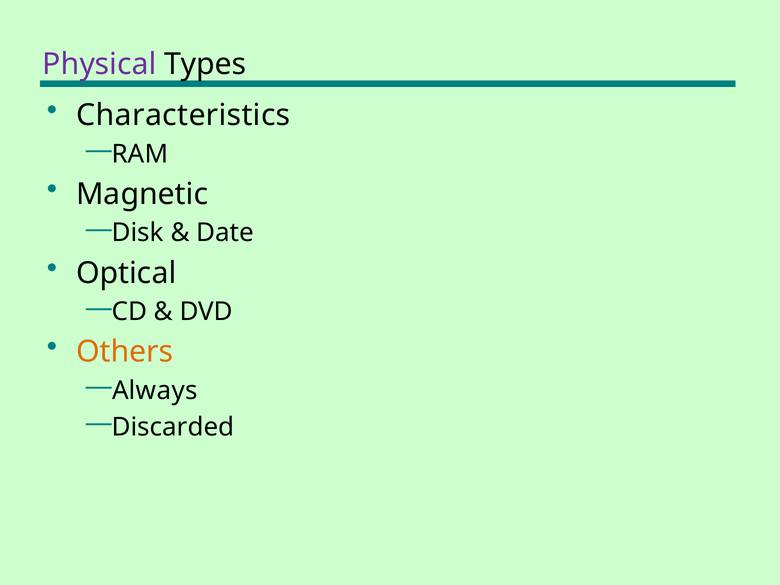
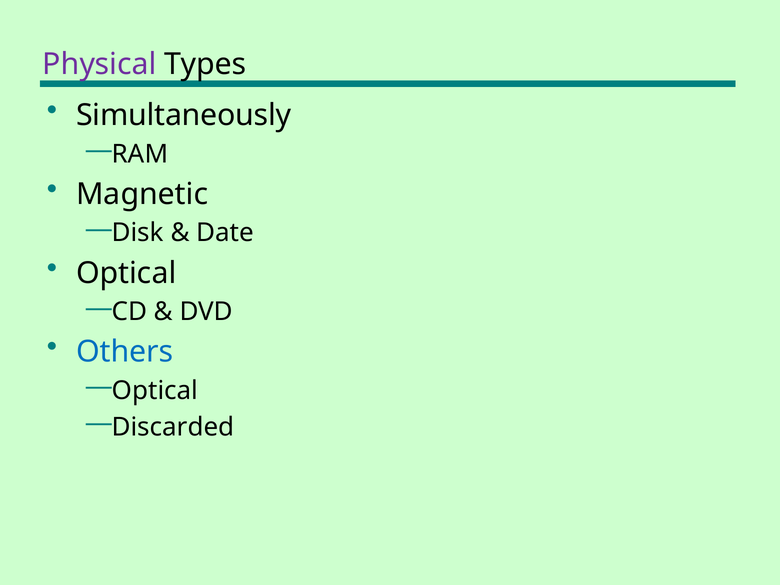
Characteristics: Characteristics -> Simultaneously (184, 115)
Others colour: orange -> blue (125, 352)
Always: Always -> Optical (155, 391)
